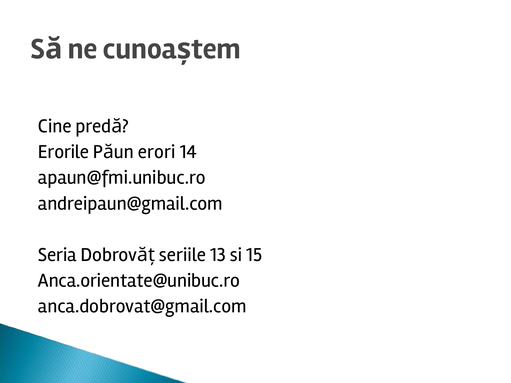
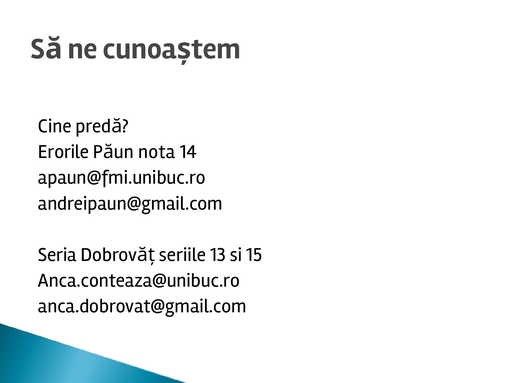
erori: erori -> nota (157, 152)
Anca.orientate@unibuc.ro: Anca.orientate@unibuc.ro -> Anca.conteaza@unibuc.ro (139, 281)
